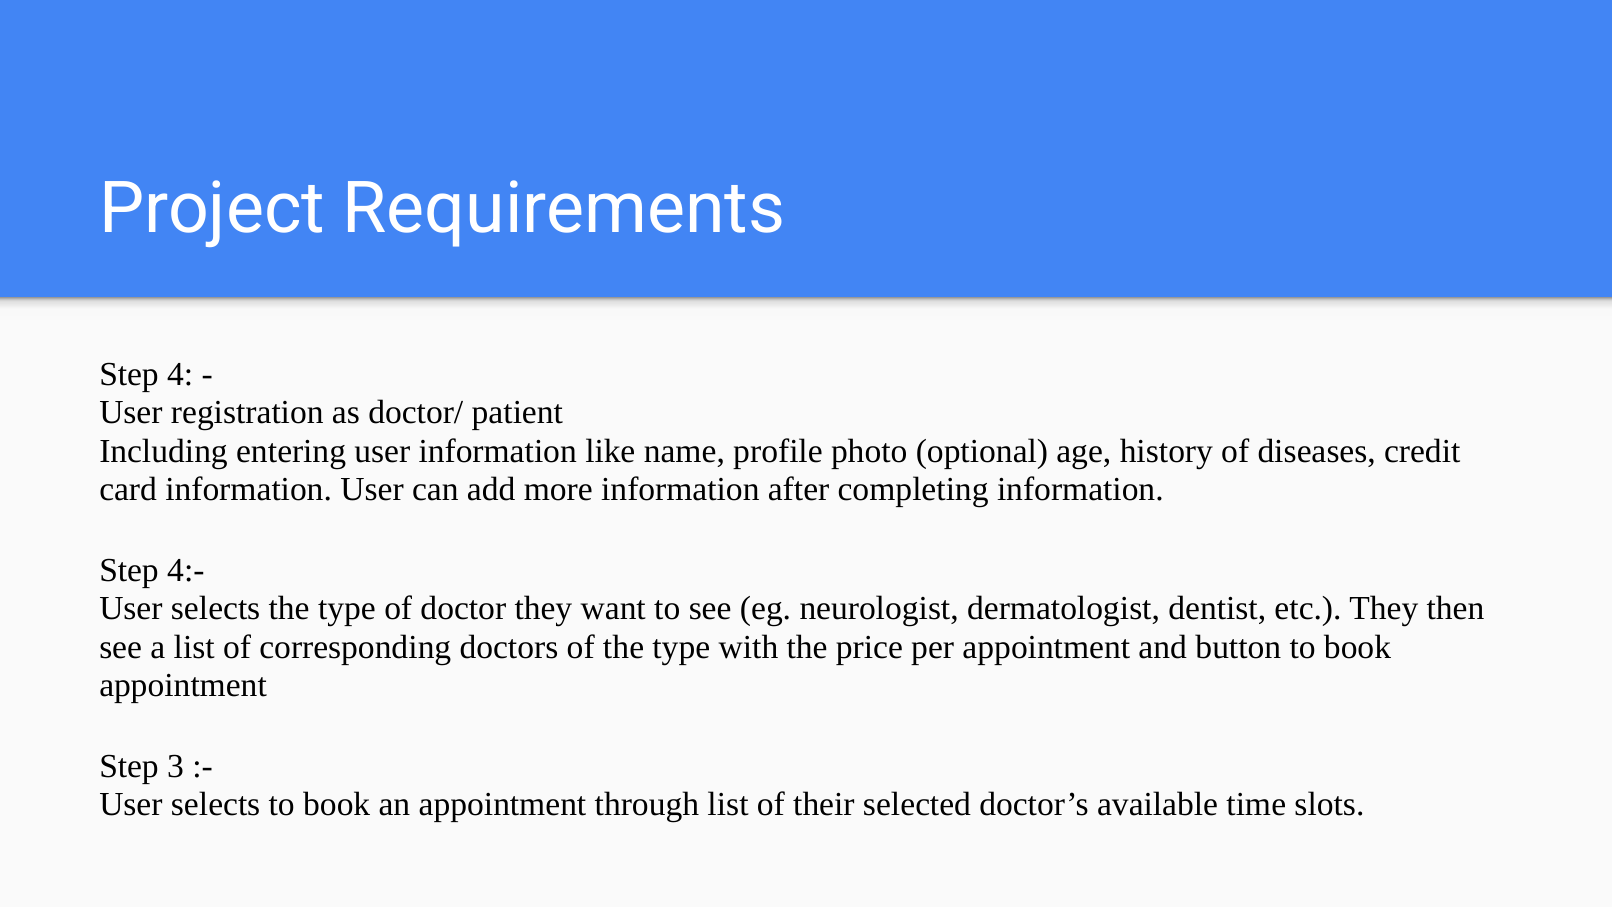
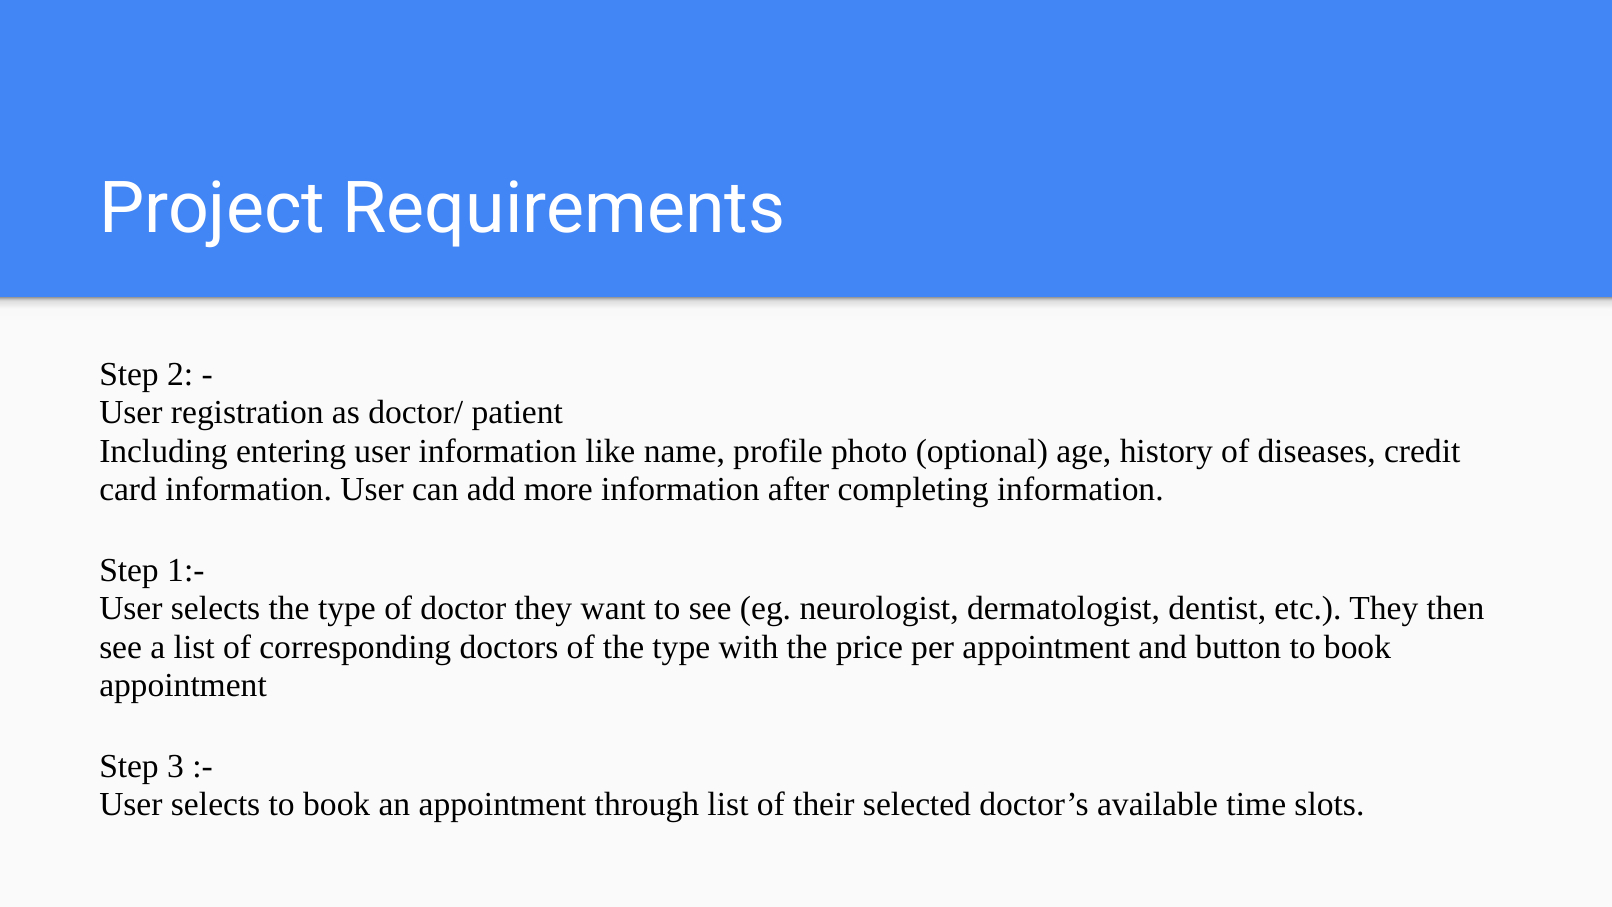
4: 4 -> 2 (180, 374)
4:-: 4:- -> 1:- (186, 570)
